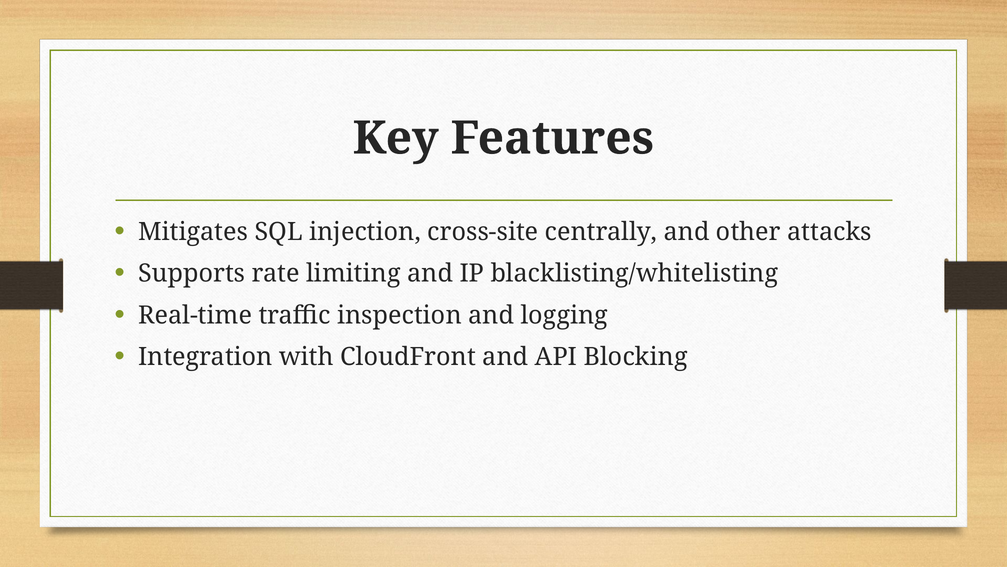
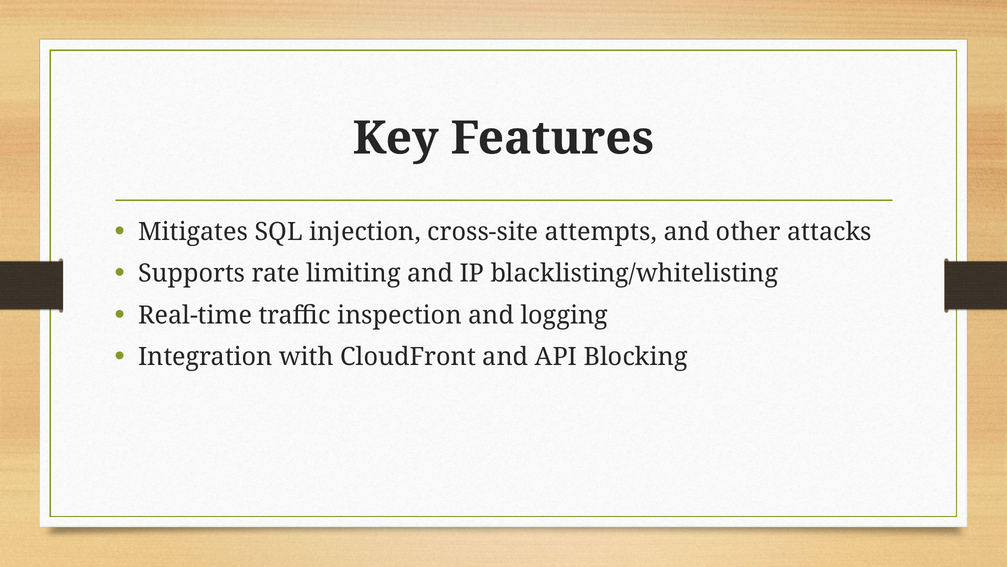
centrally: centrally -> attempts (601, 232)
